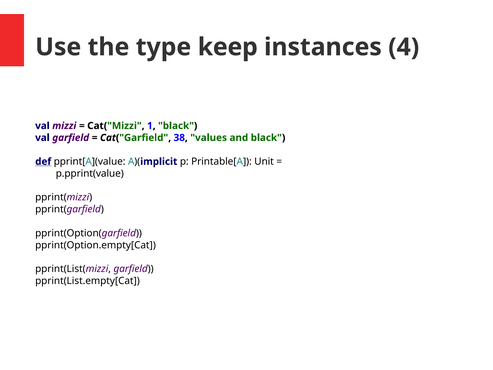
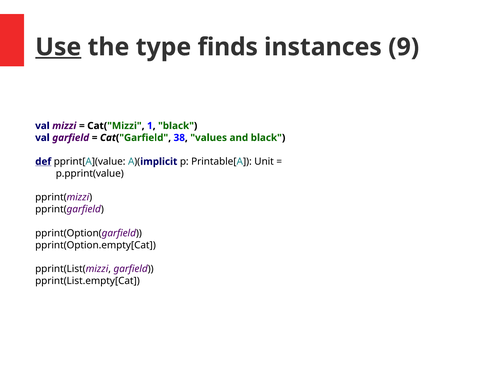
Use underline: none -> present (58, 47)
keep: keep -> finds (228, 47)
4: 4 -> 9 (404, 47)
